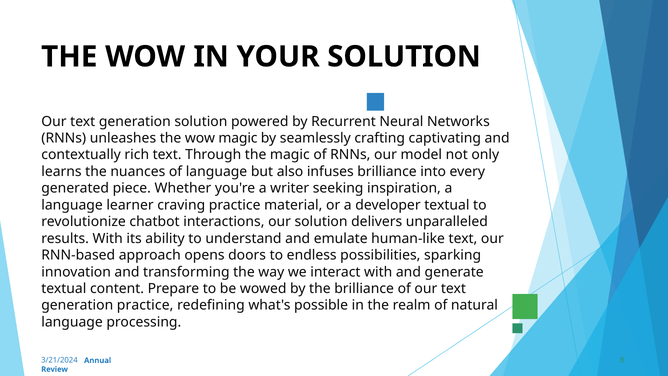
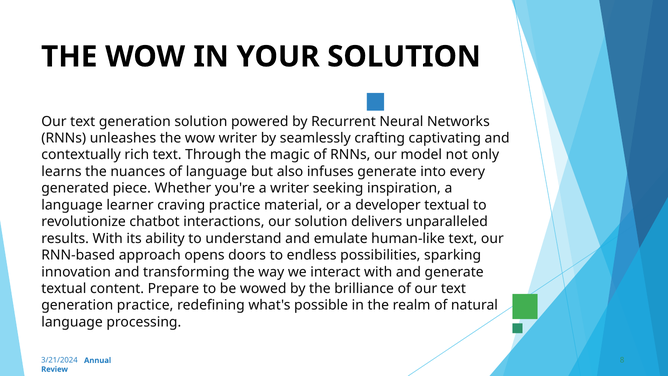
wow magic: magic -> writer (238, 138)
infuses brilliance: brilliance -> generate (387, 172)
